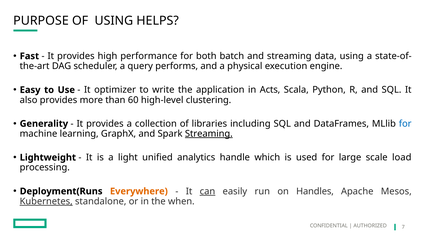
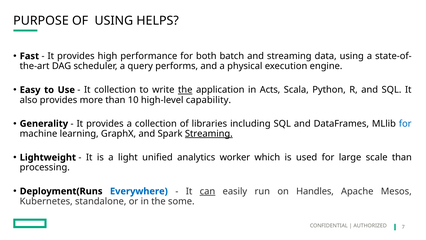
It optimizer: optimizer -> collection (115, 90)
the underline: none -> present (185, 90)
60: 60 -> 10 (133, 100)
clustering: clustering -> capability (208, 100)
handle: handle -> worker (235, 157)
scale load: load -> than (402, 157)
Everywhere colour: orange -> blue (139, 191)
Kubernetes underline: present -> none (46, 201)
when: when -> some (181, 201)
